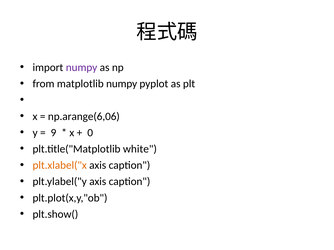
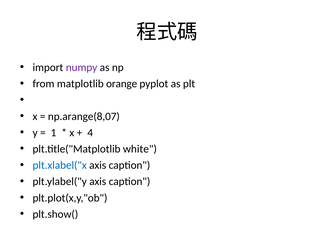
matplotlib numpy: numpy -> orange (122, 84)
np.arange(6,06: np.arange(6,06 -> np.arange(8,07 (84, 117)
9: 9 -> 1 (53, 133)
0: 0 -> 4 (90, 133)
plt.xlabel("x colour: orange -> blue (60, 166)
